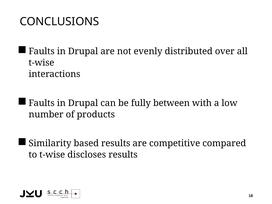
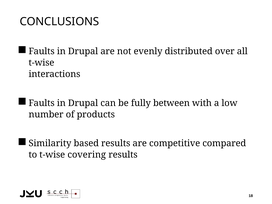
discloses: discloses -> covering (87, 155)
